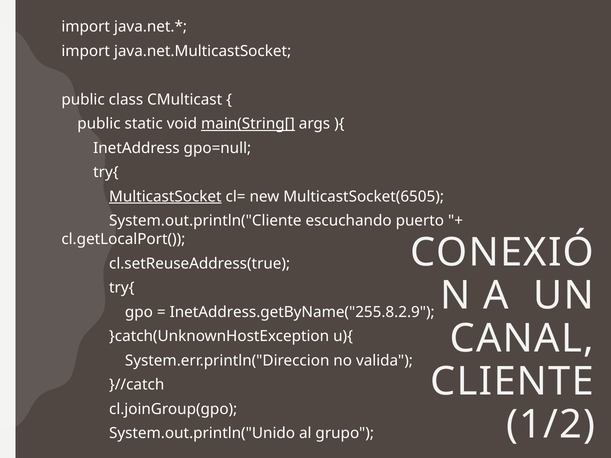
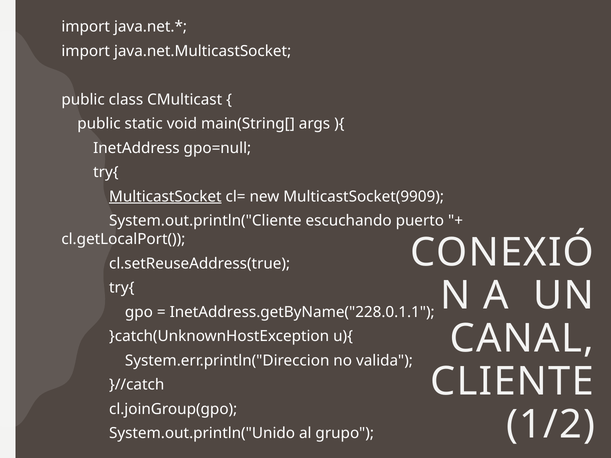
main(String[ underline: present -> none (248, 124)
MulticastSocket(6505: MulticastSocket(6505 -> MulticastSocket(9909 (364, 197)
InetAddress.getByName("255.8.2.9: InetAddress.getByName("255.8.2.9 -> InetAddress.getByName("228.0.1.1 (302, 312)
